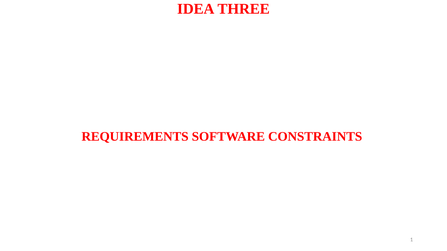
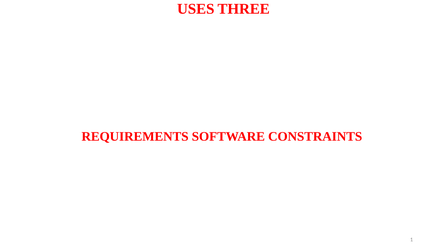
IDEA: IDEA -> USES (196, 9)
